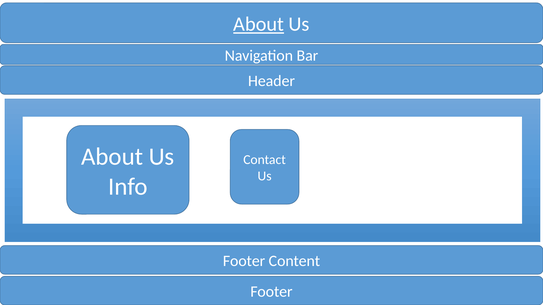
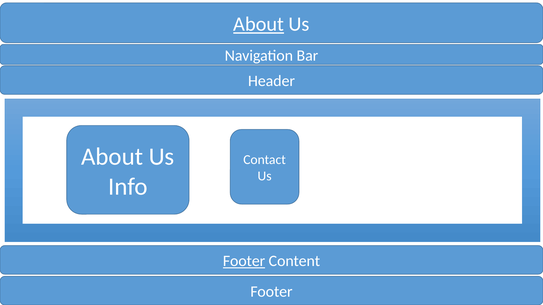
Footer underline: none -> present (244, 261)
